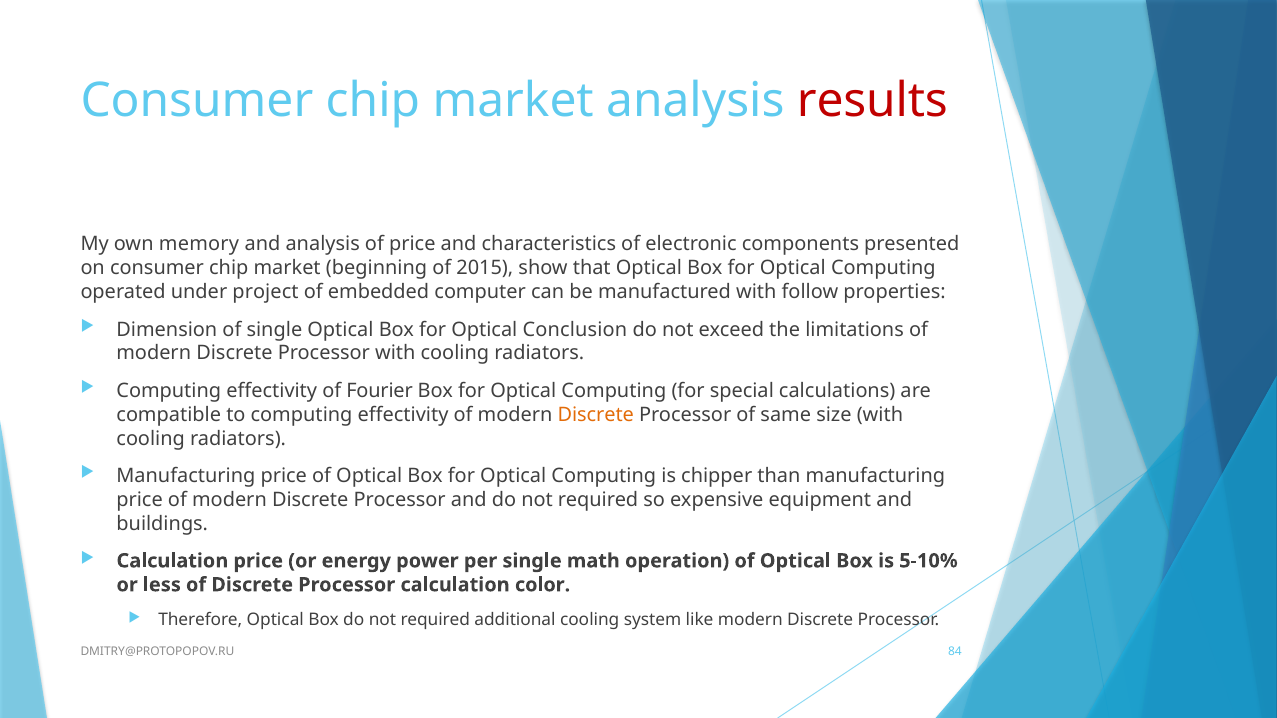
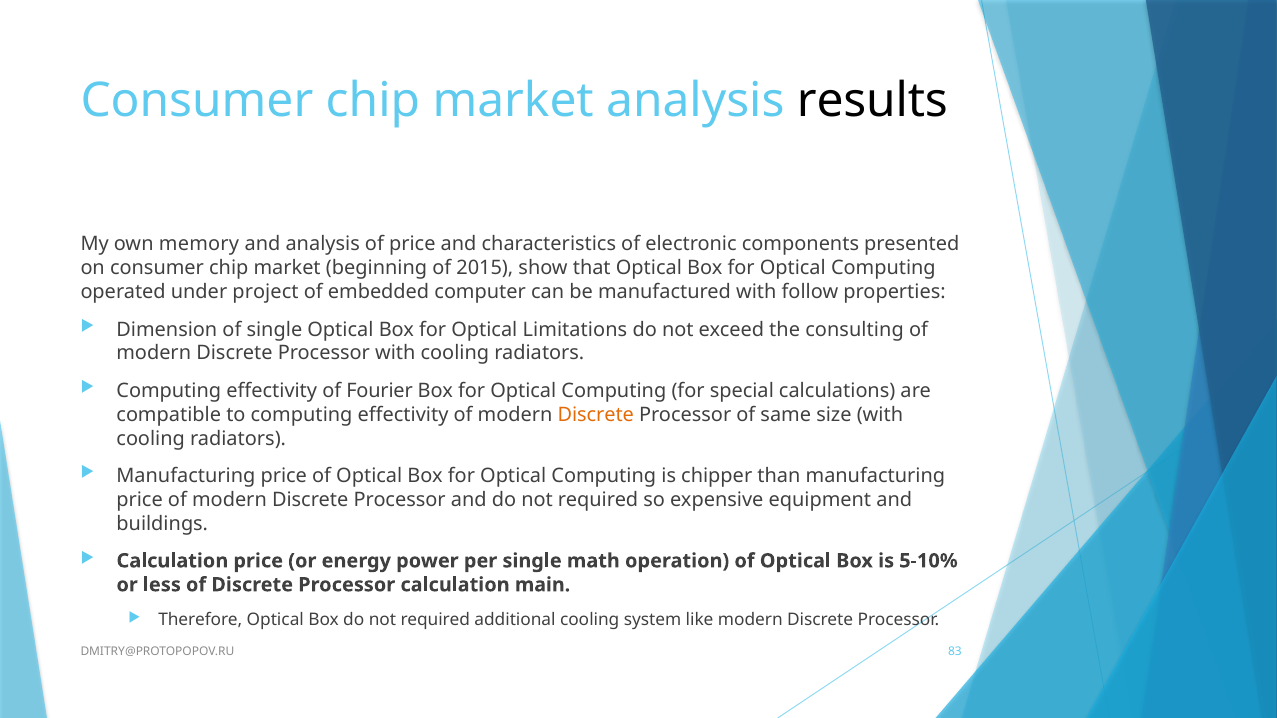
results colour: red -> black (872, 101)
Conclusion: Conclusion -> Limitations (575, 330)
limitations: limitations -> consulting (855, 330)
color: color -> main (543, 585)
84: 84 -> 83 (955, 652)
